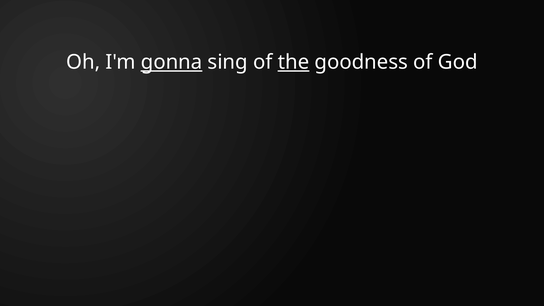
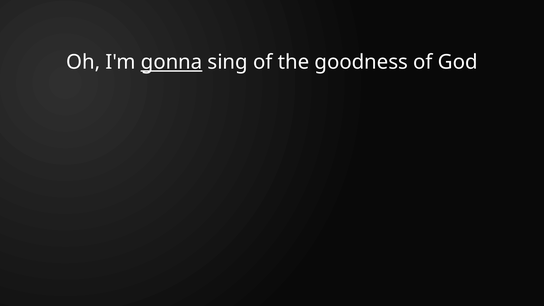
the underline: present -> none (293, 62)
